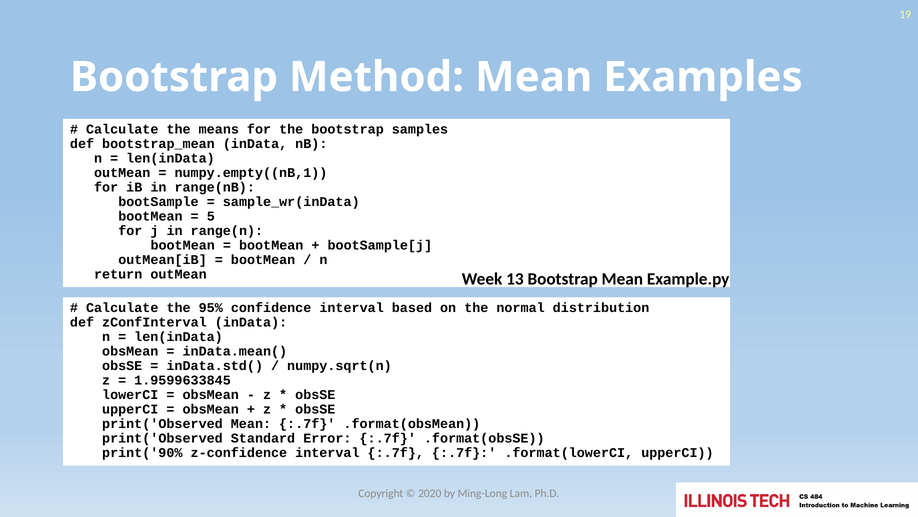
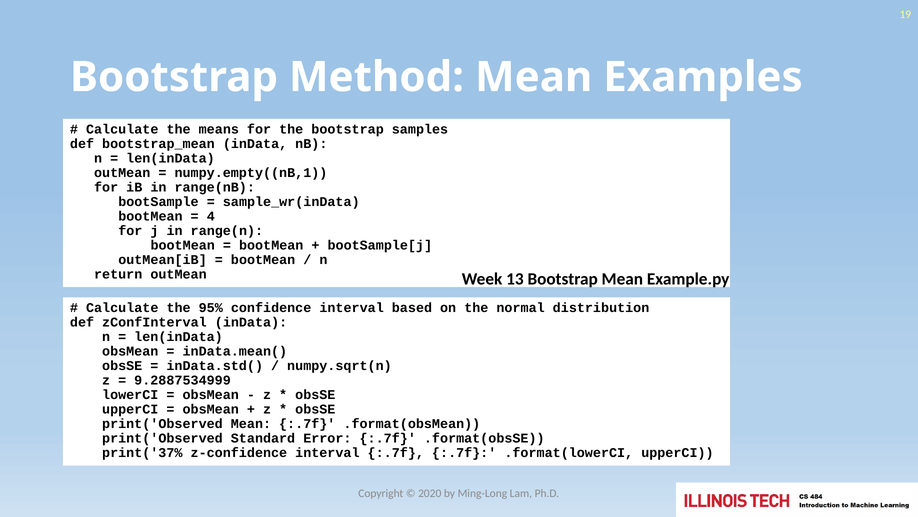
5: 5 -> 4 (211, 216)
1.9599633845: 1.9599633845 -> 9.2887534999 (183, 380)
print('90%: print('90% -> print('37% (142, 452)
